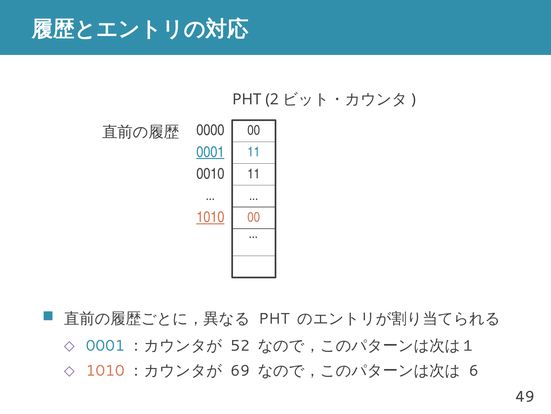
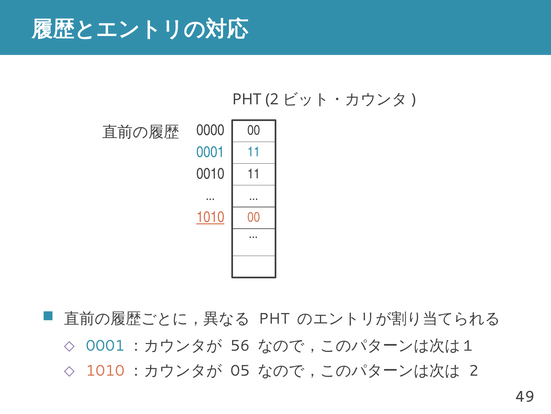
0001 underline: present -> none (210, 152)
52: 52 -> 56 (240, 345)
69: 69 -> 05 (240, 370)
6: 6 -> 2 (474, 370)
